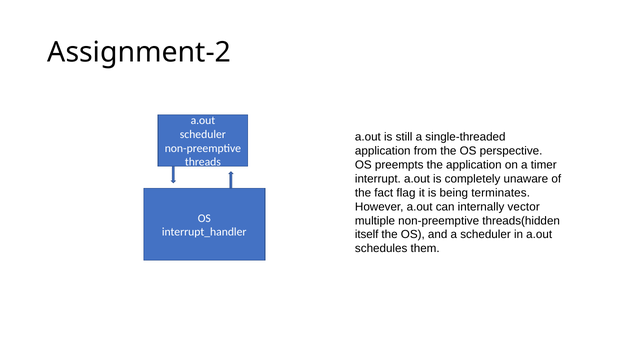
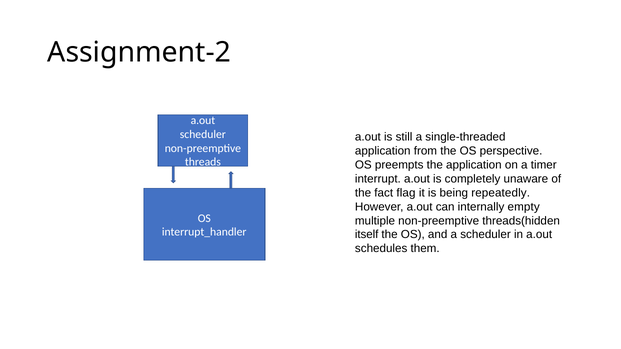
terminates: terminates -> repeatedly (501, 193)
vector: vector -> empty (524, 207)
